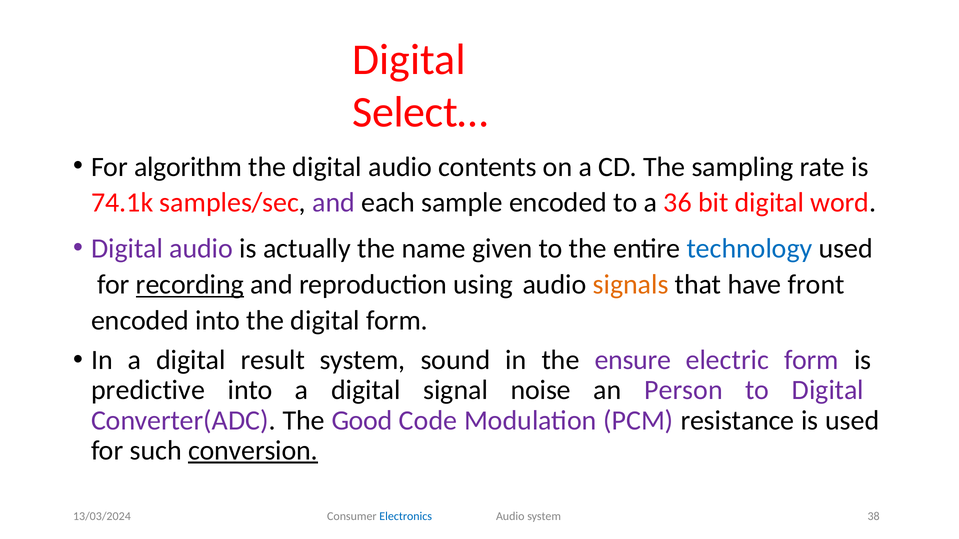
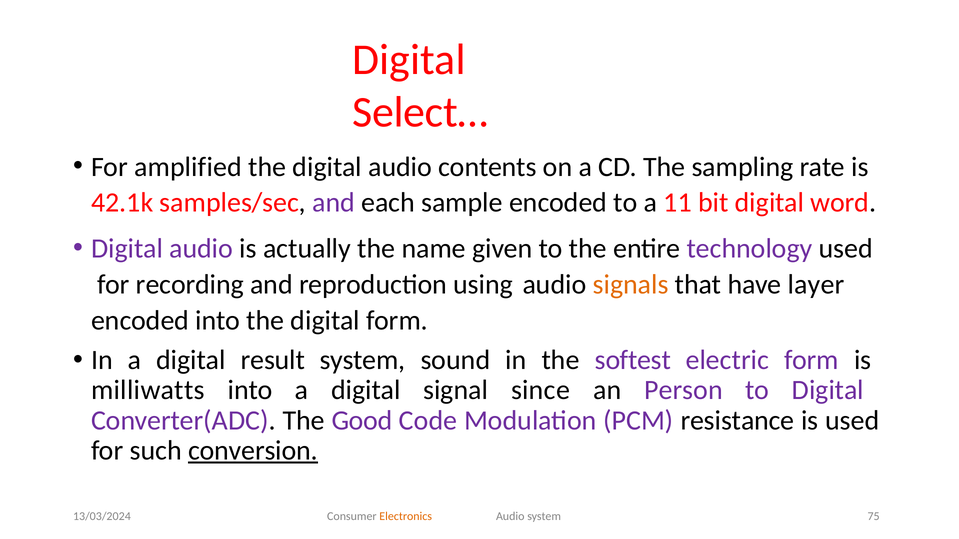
algorithm: algorithm -> amplified (188, 167)
74.1k: 74.1k -> 42.1k (122, 203)
36: 36 -> 11 (678, 203)
technology colour: blue -> purple (749, 249)
recording underline: present -> none (190, 285)
front: front -> layer (816, 285)
ensure: ensure -> softest (633, 360)
predictive: predictive -> milliwatts (148, 390)
noise: noise -> since (541, 390)
Electronics colour: blue -> orange (406, 517)
38: 38 -> 75 (874, 517)
